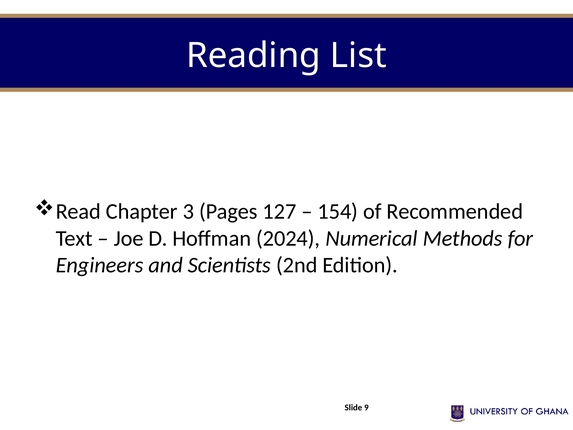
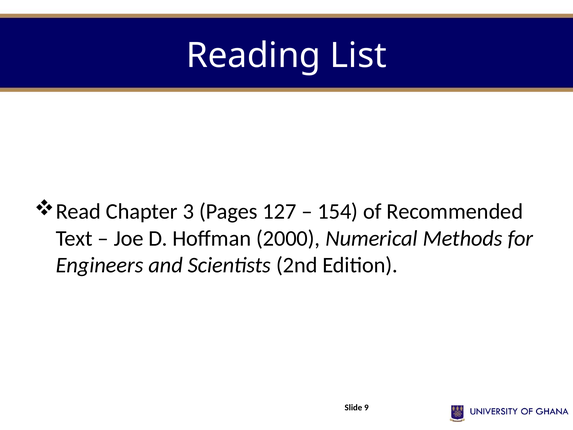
2024: 2024 -> 2000 (288, 238)
